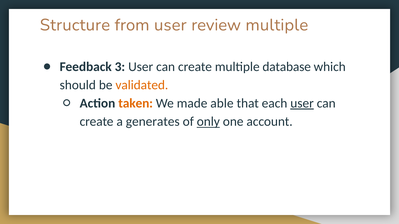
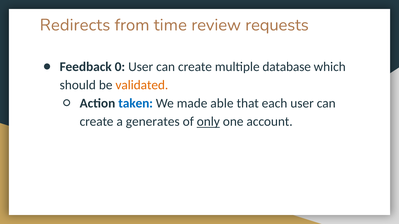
Structure: Structure -> Redirects (75, 25)
from user: user -> time (170, 25)
review multiple: multiple -> requests (277, 25)
3: 3 -> 0 (120, 67)
taken colour: orange -> blue (136, 103)
user underline: present -> none (302, 103)
